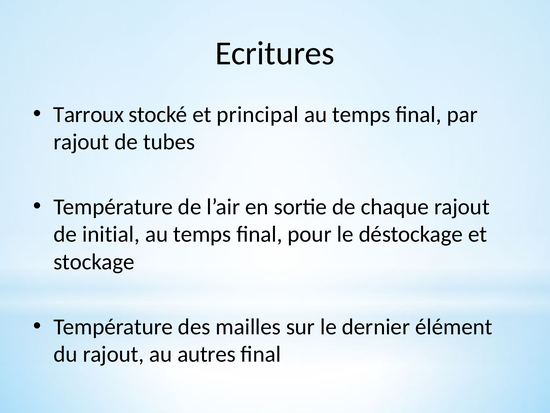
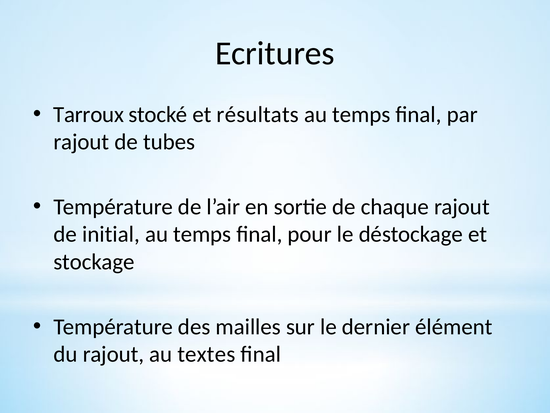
principal: principal -> résultats (258, 114)
autres: autres -> textes (206, 354)
